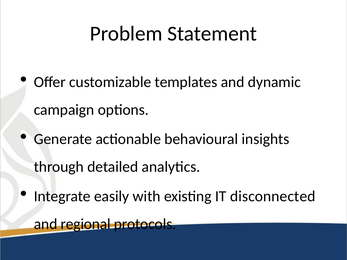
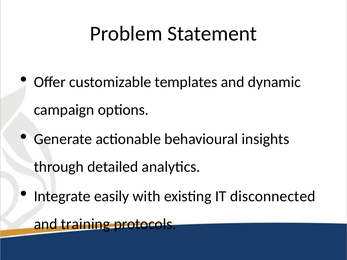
regional: regional -> training (86, 224)
